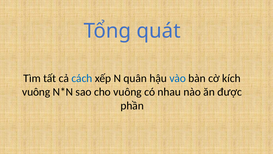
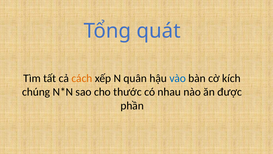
cách colour: blue -> orange (82, 78)
vuông: vuông -> chúng (36, 92)
cho vuông: vuông -> thước (127, 92)
